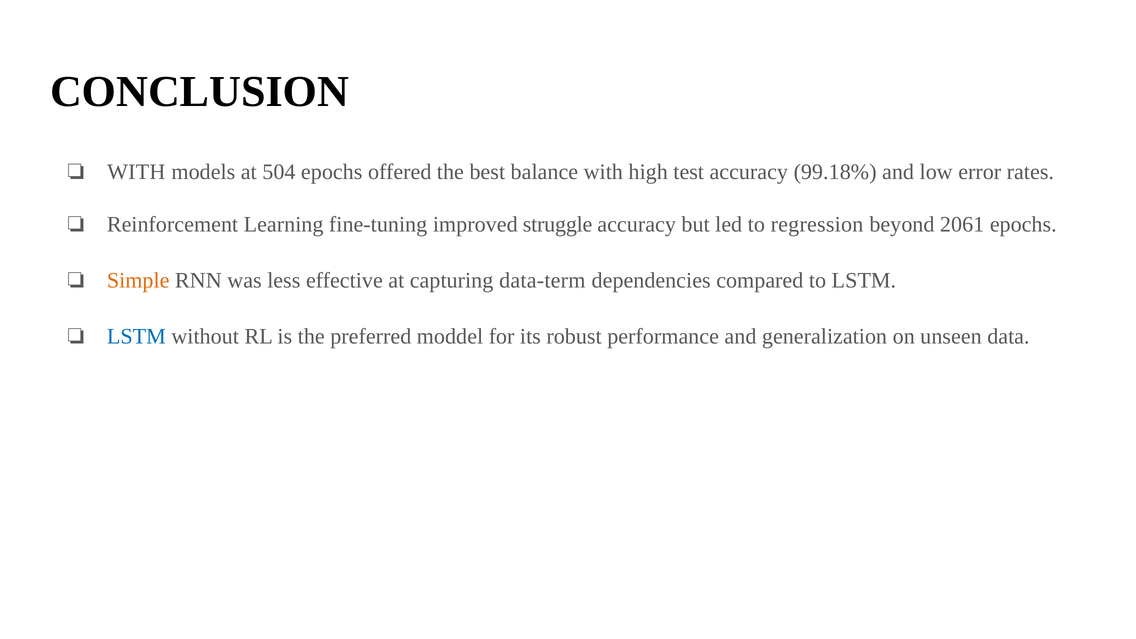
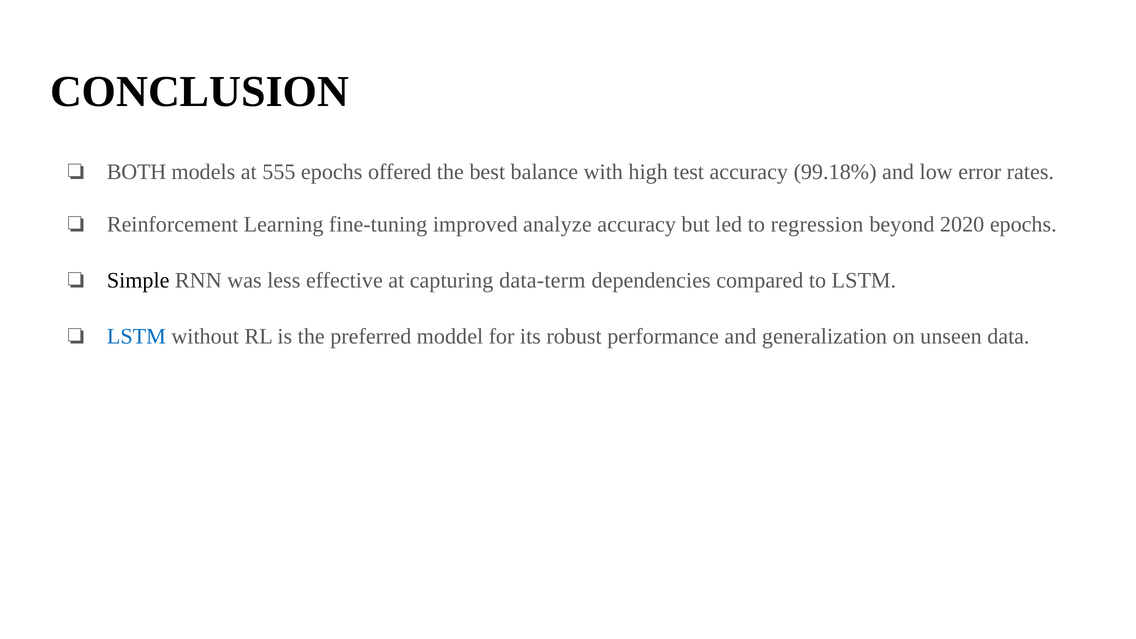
WITH: WITH -> BOTH (137, 172)
504: 504 -> 555 (279, 172)
struggle: struggle -> analyze (557, 224)
2061: 2061 -> 2020 (962, 224)
Simple colour: orange -> black (138, 281)
